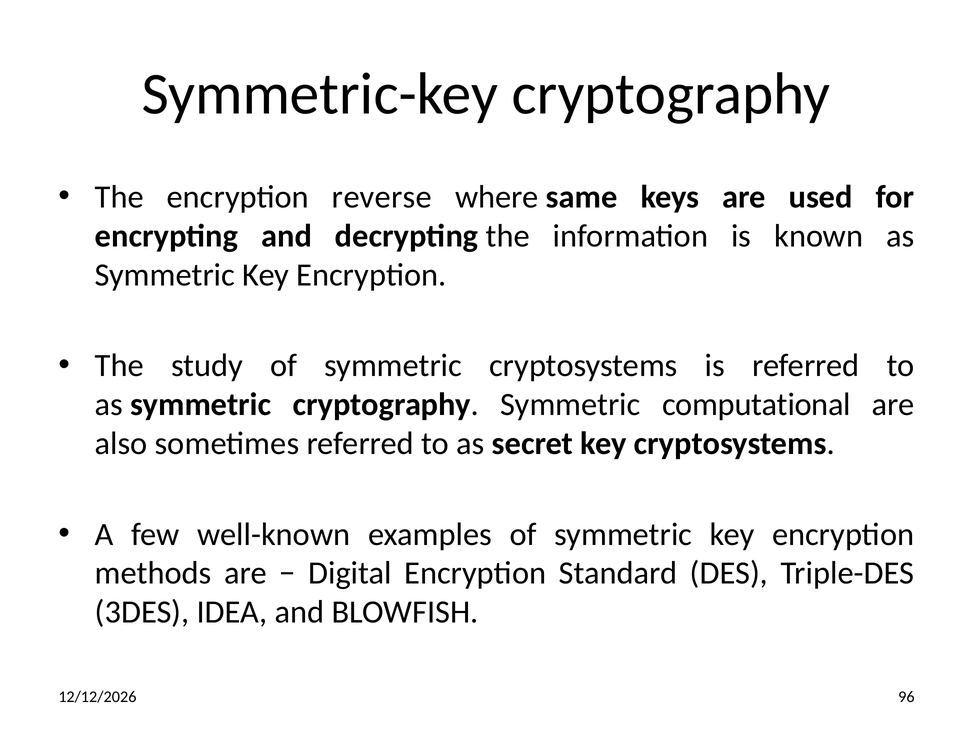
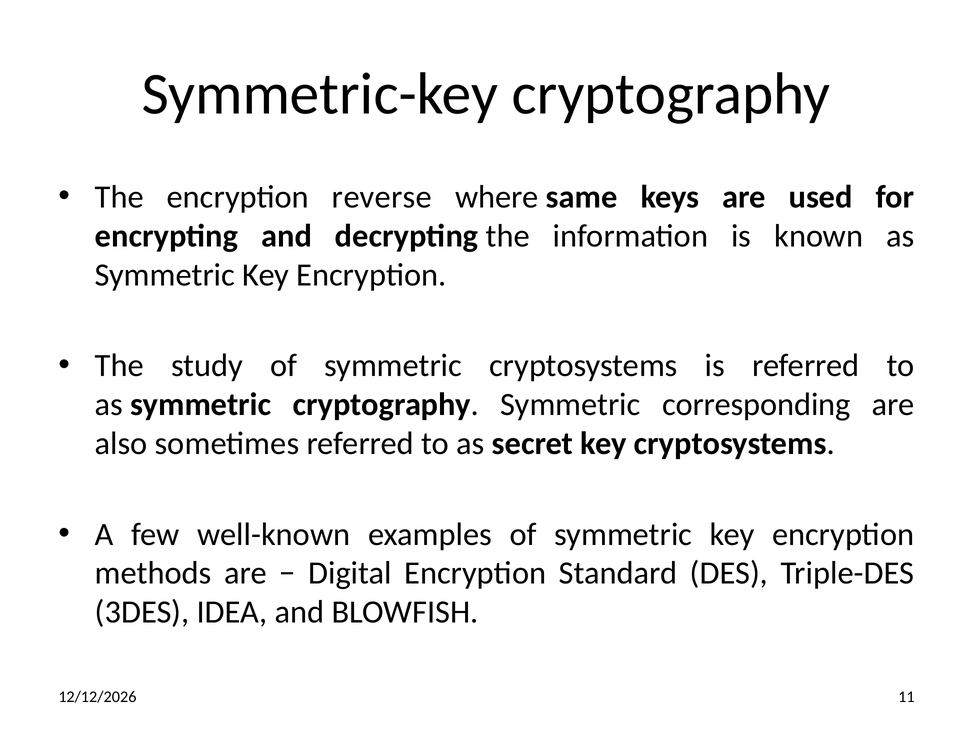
computational: computational -> corresponding (756, 404)
96: 96 -> 11 (906, 697)
